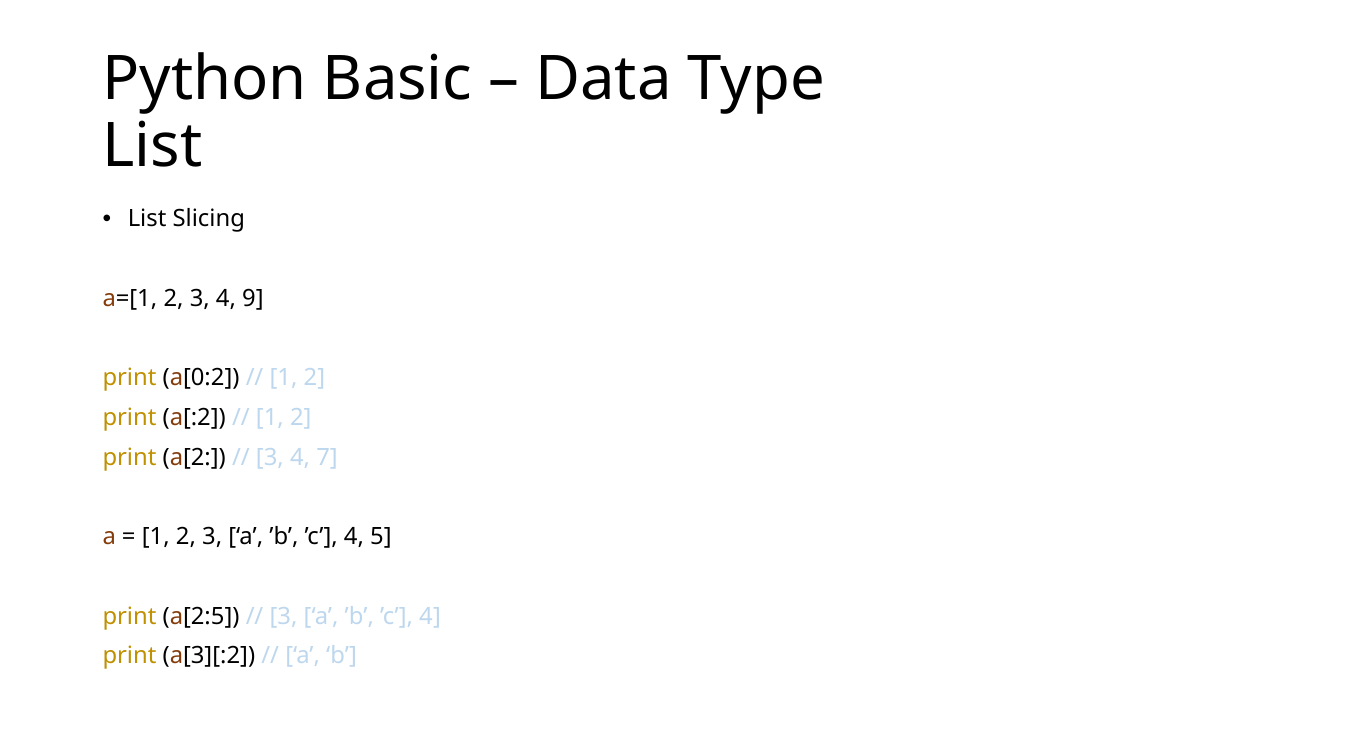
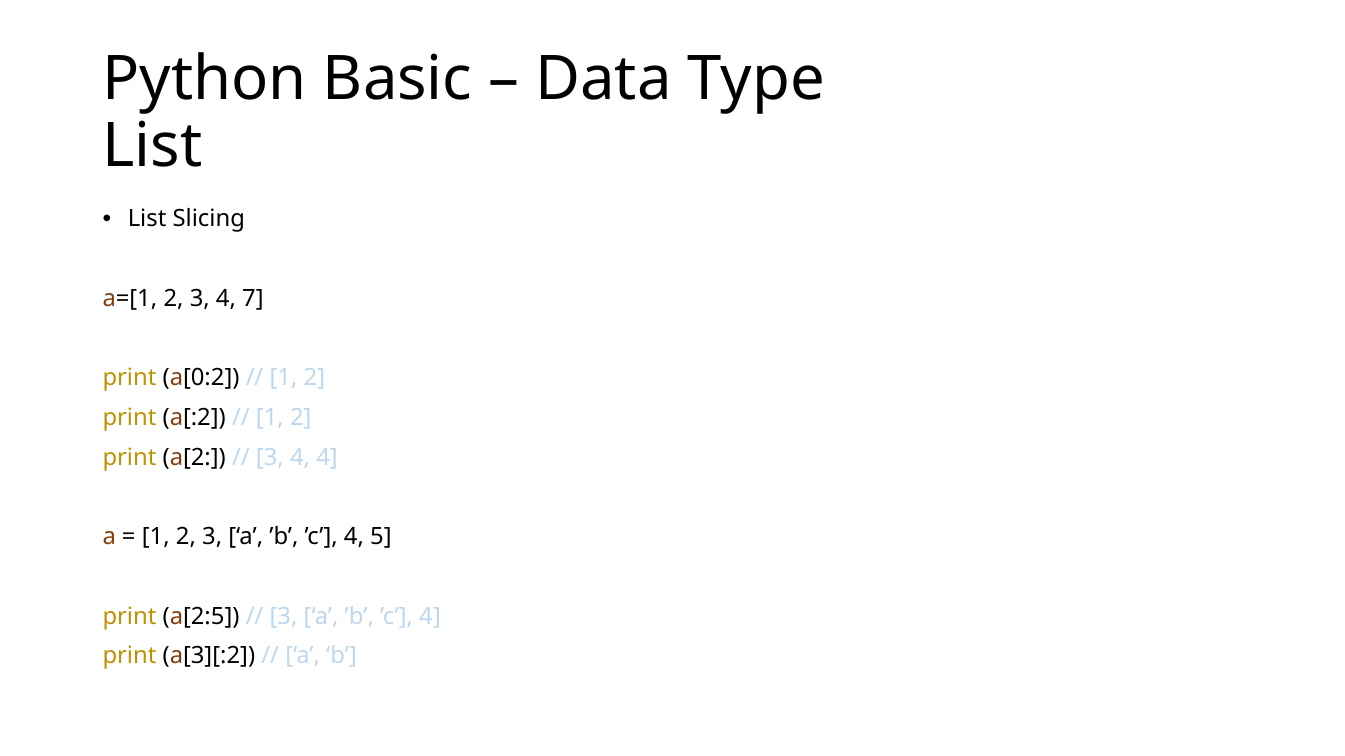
9: 9 -> 7 (253, 299)
4 7: 7 -> 4 (327, 458)
